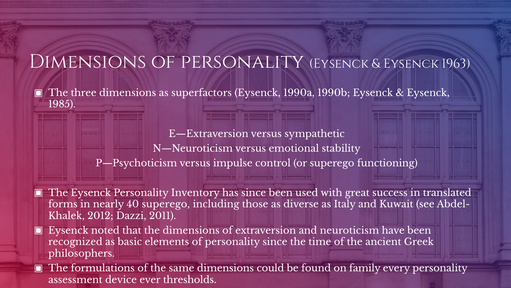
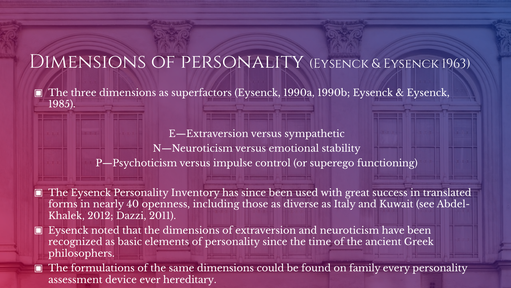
40 superego: superego -> openness (166, 204)
thresholds: thresholds -> hereditary (190, 279)
